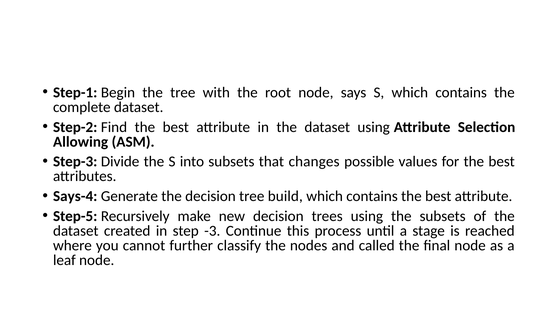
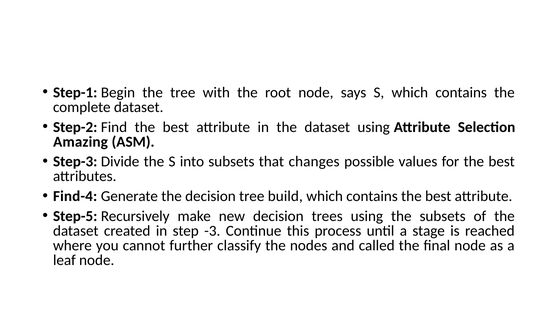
Allowing: Allowing -> Amazing (81, 142)
Says-4: Says-4 -> Find-4 (75, 196)
